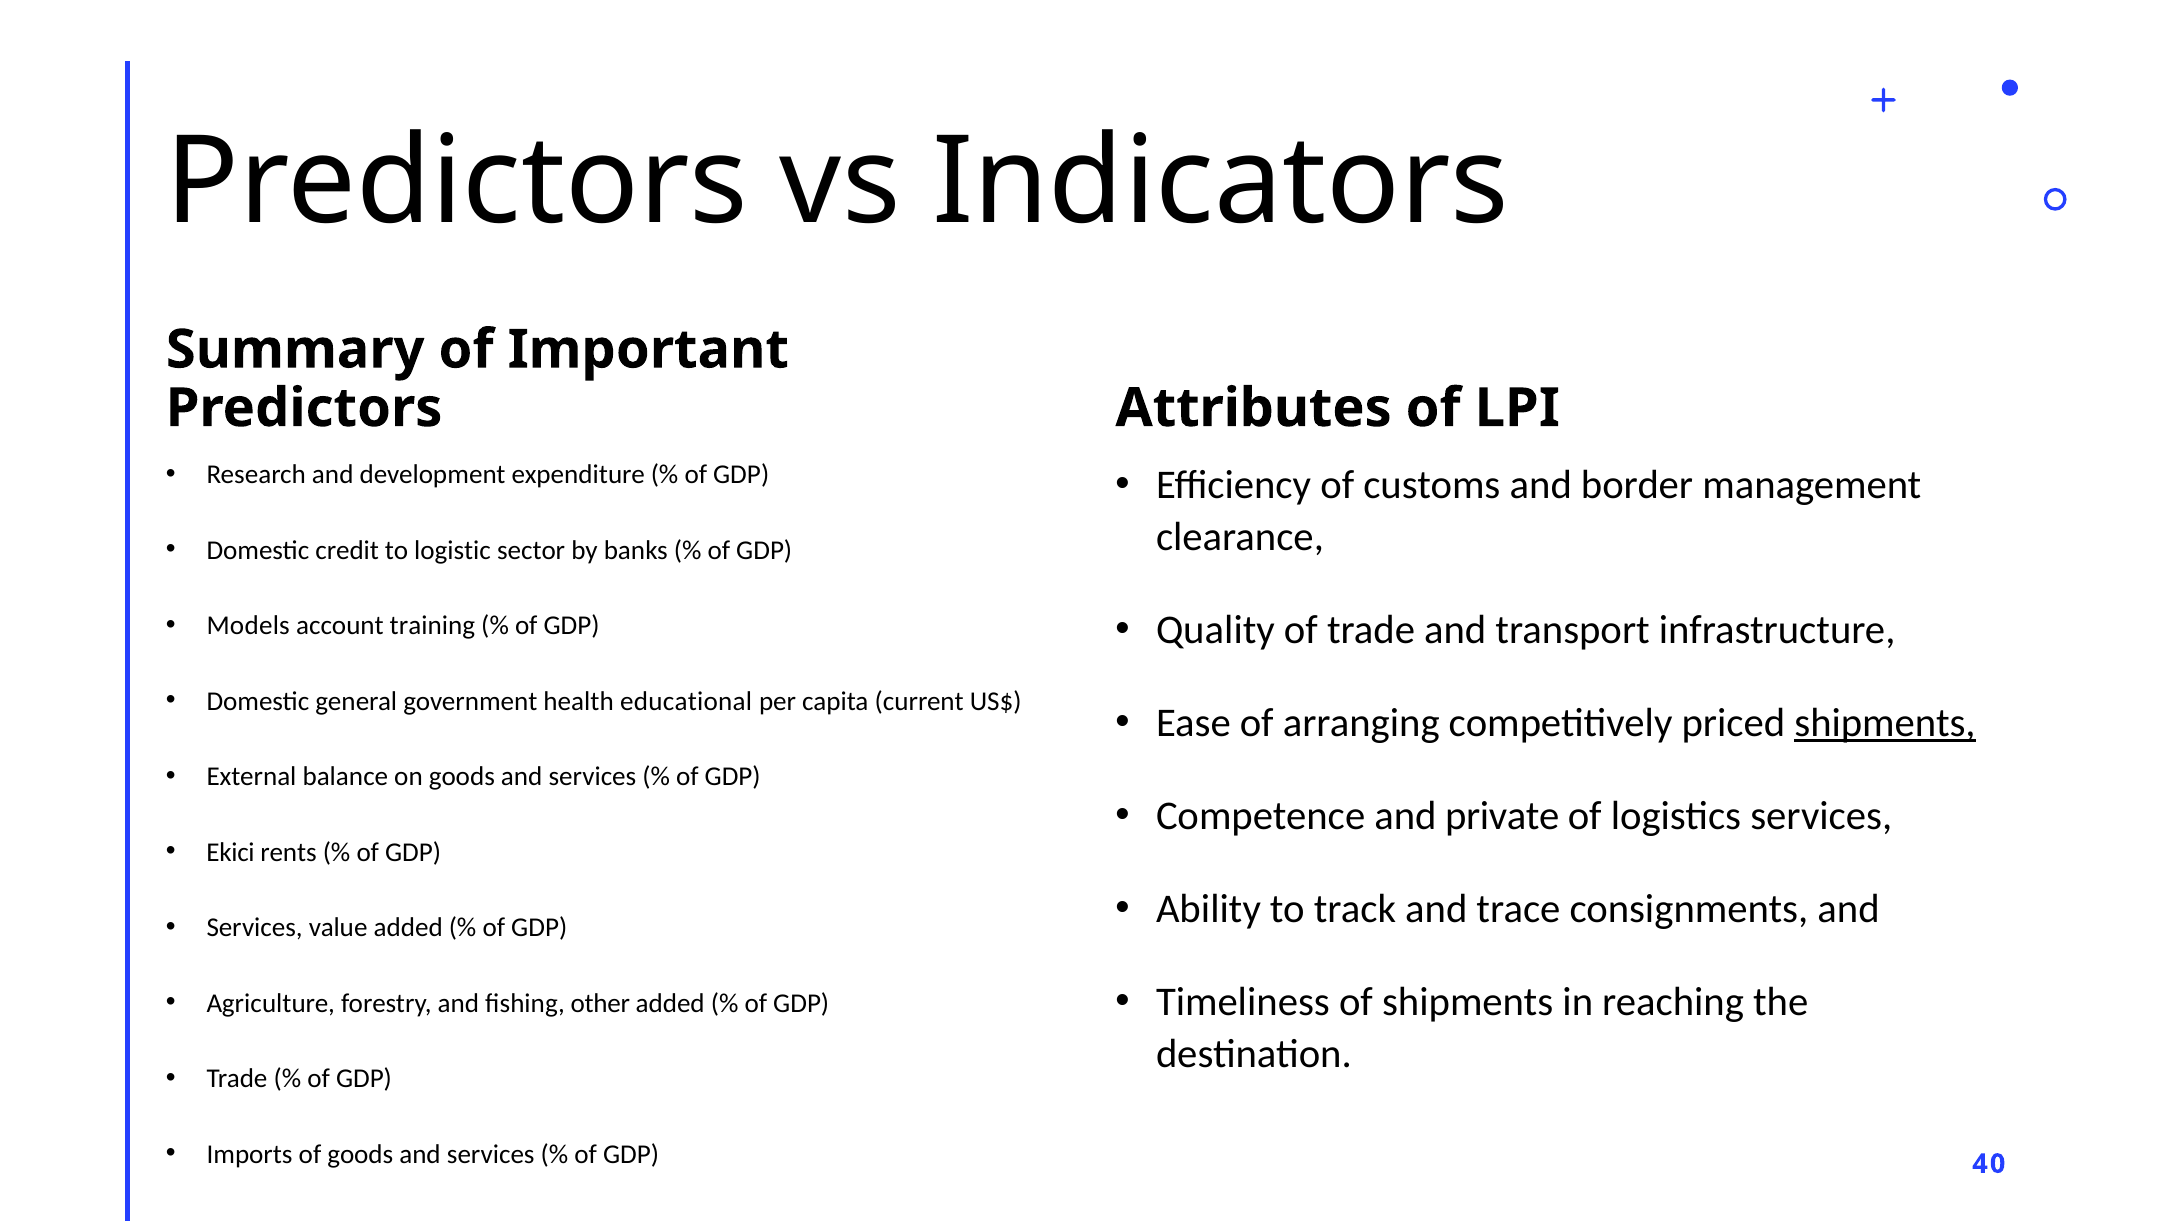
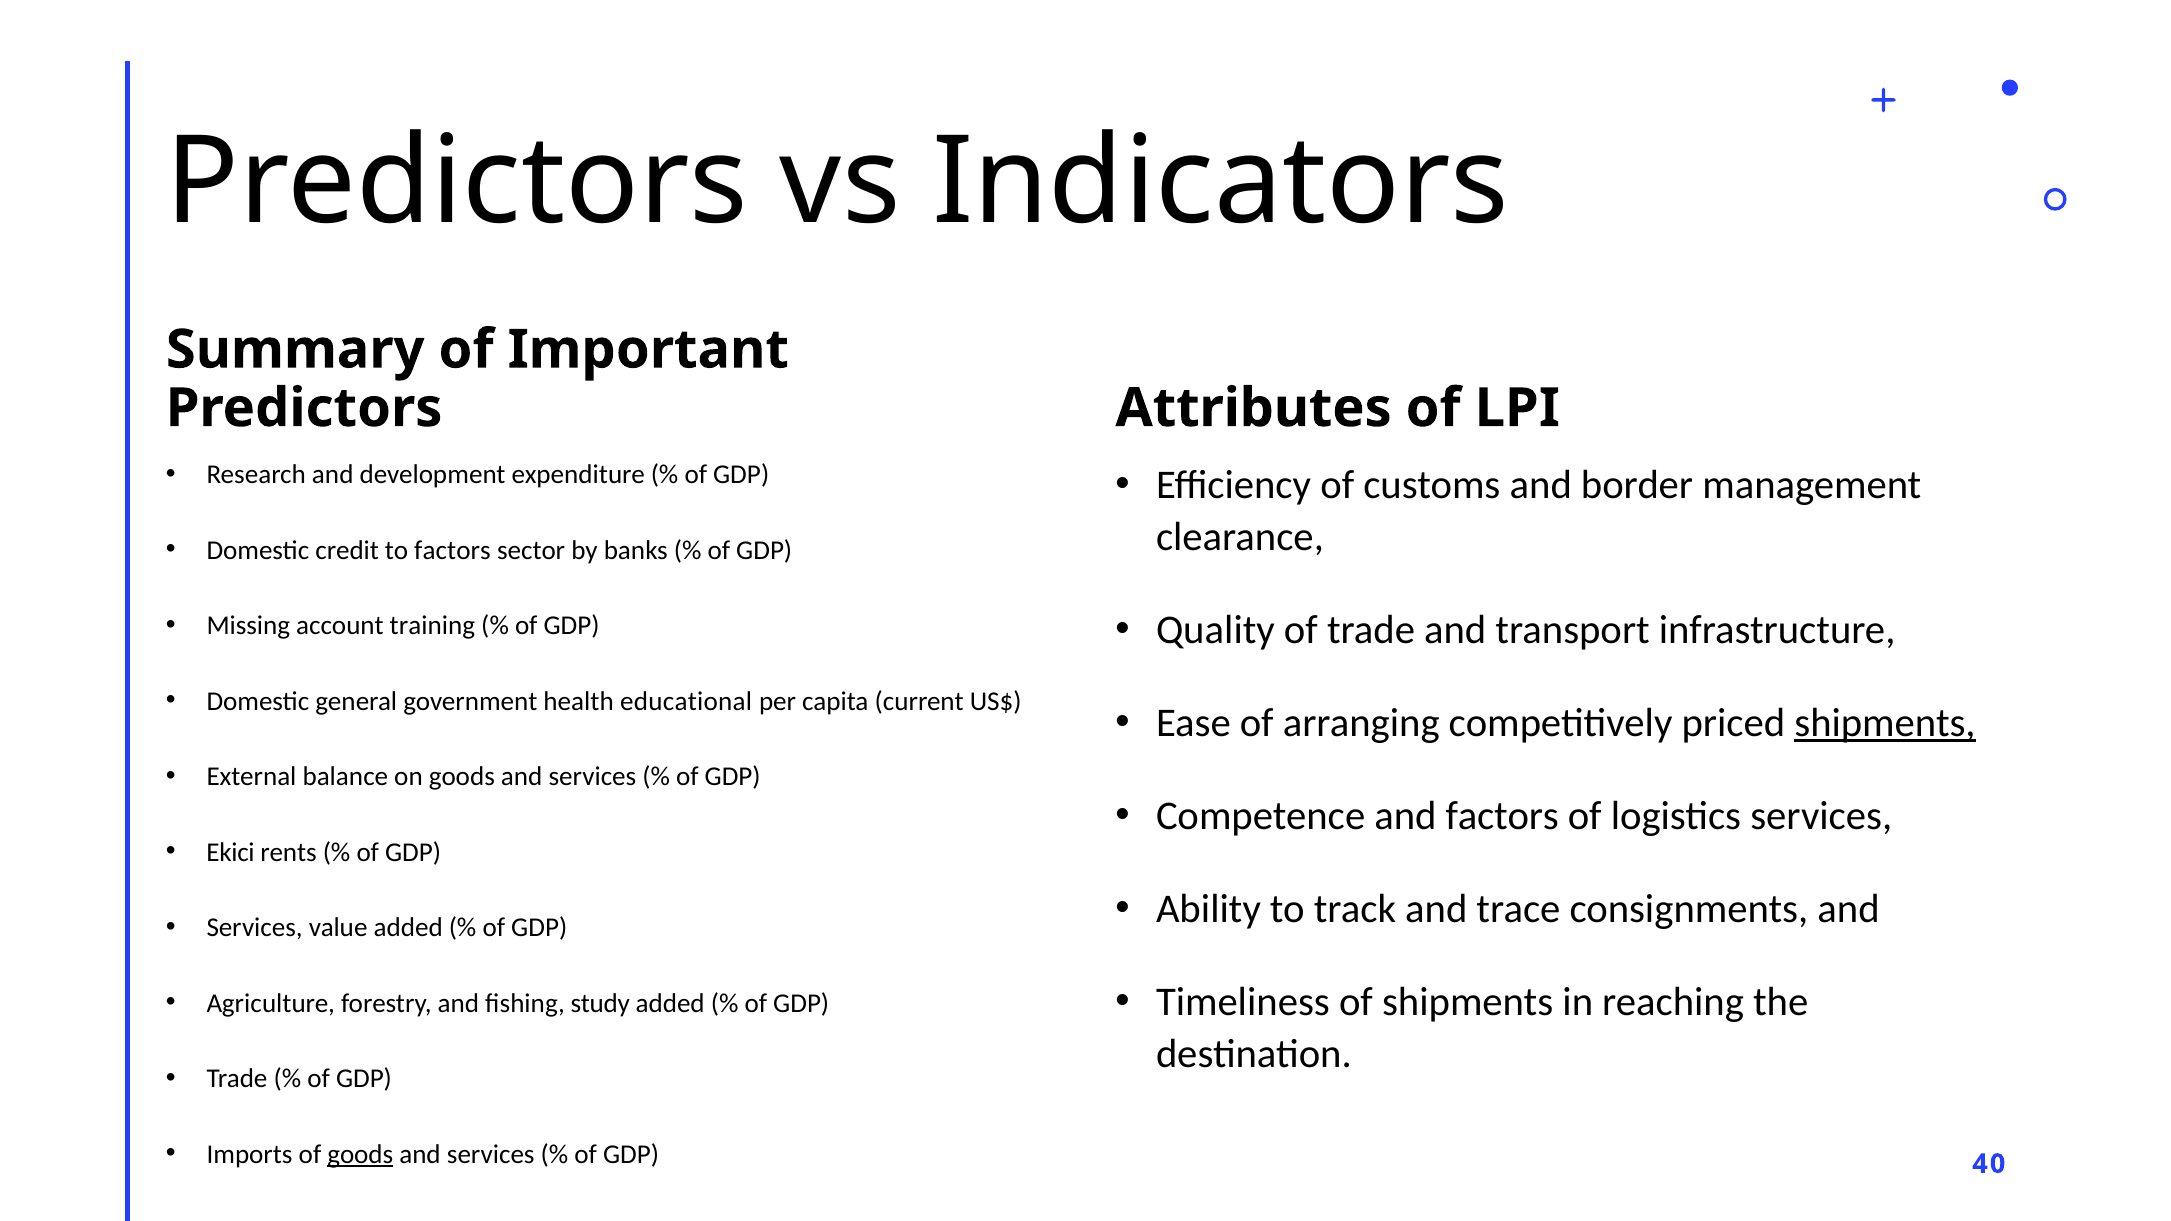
to logistic: logistic -> factors (452, 550)
Models: Models -> Missing (248, 626)
and private: private -> factors (1502, 816)
other: other -> study (600, 1003)
goods underline: none -> present (360, 1154)
